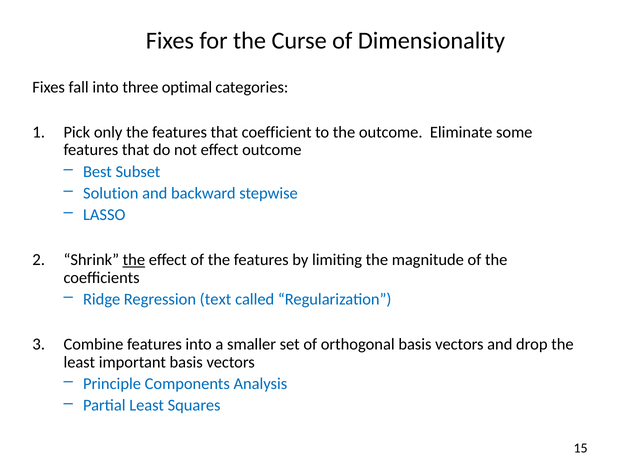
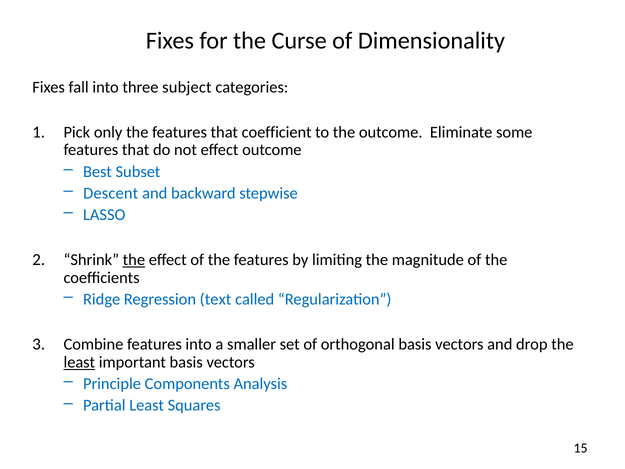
optimal: optimal -> subject (187, 87)
Solution: Solution -> Descent (111, 193)
least underline: none -> present (79, 362)
